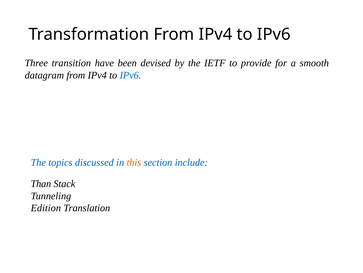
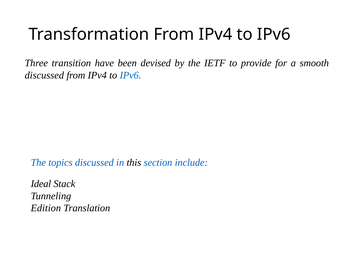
datagram: datagram -> discussed (44, 75)
this colour: orange -> black (134, 162)
Than: Than -> Ideal (41, 183)
